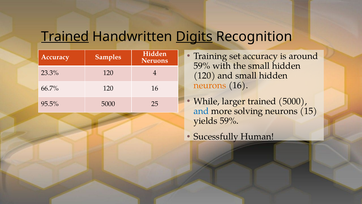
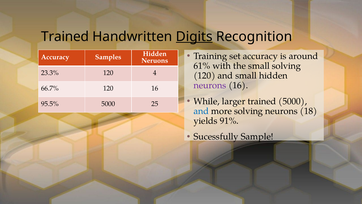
Trained underline: present -> none (65, 36)
59%: 59% -> 61% (202, 66)
the small hidden: hidden -> solving (286, 66)
neurons colour: orange -> purple (210, 85)
15: 15 -> 18 (309, 111)
yields 59%: 59% -> 91% (229, 121)
Human: Human -> Sample (257, 136)
